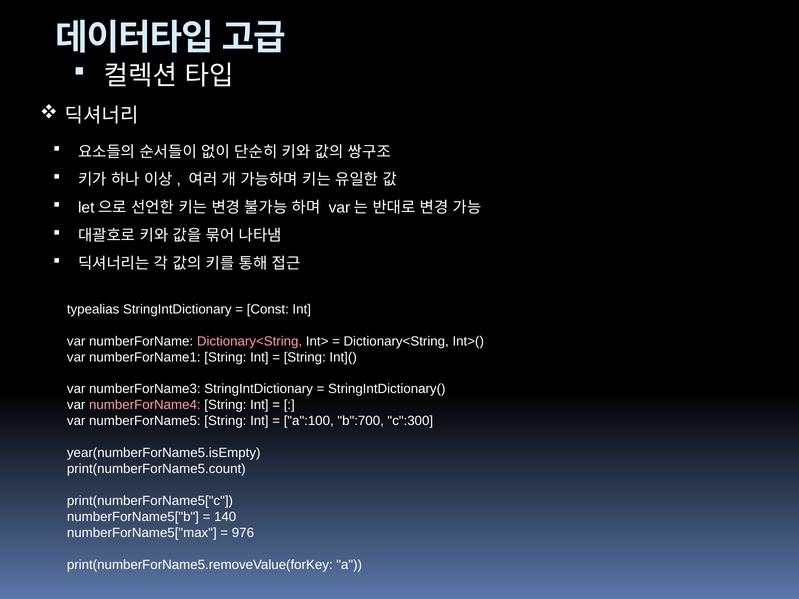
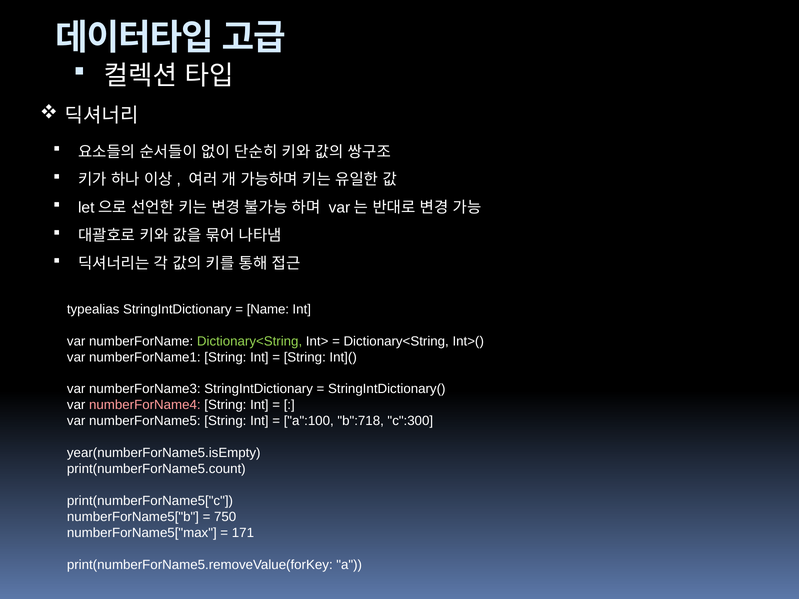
Const: Const -> Name (268, 309)
Dictionary<String colour: pink -> light green (250, 341)
b":700: b":700 -> b":718 (361, 421)
140: 140 -> 750 (225, 517)
976: 976 -> 171 (243, 533)
